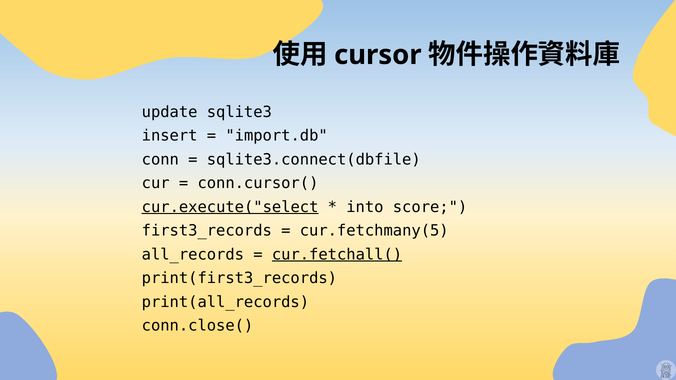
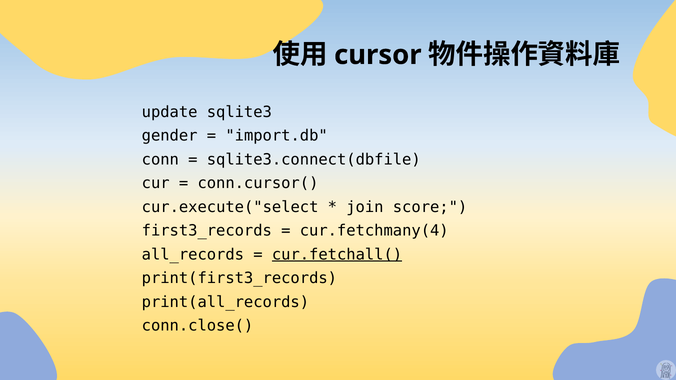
insert: insert -> gender (170, 136)
cur.execute("select underline: present -> none (230, 207)
into: into -> join (365, 207)
cur.fetchmany(5: cur.fetchmany(5 -> cur.fetchmany(4 (374, 231)
